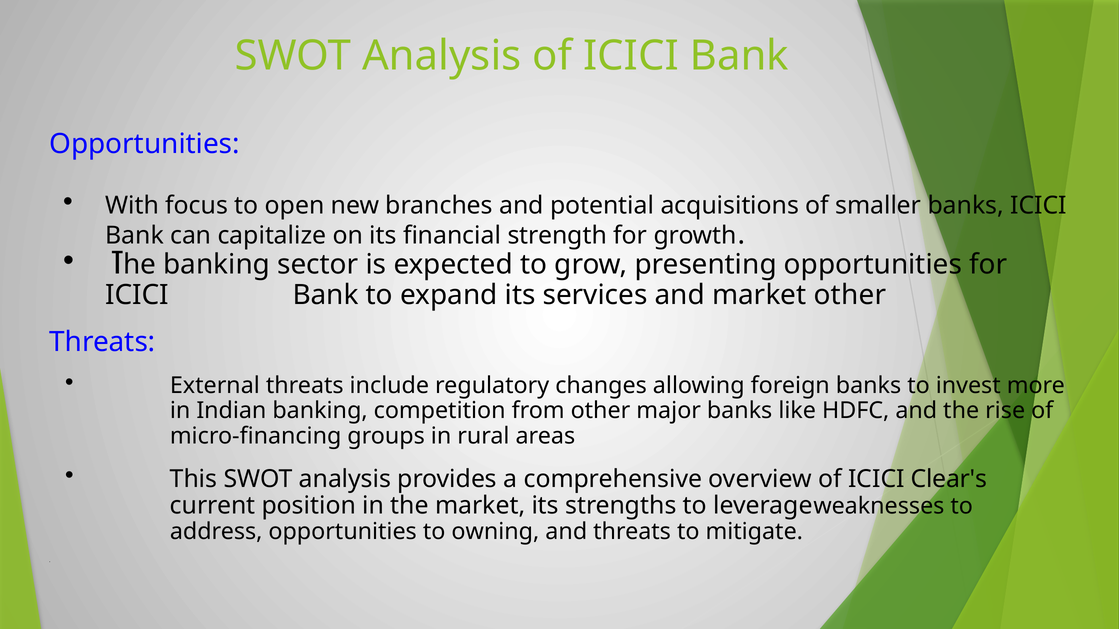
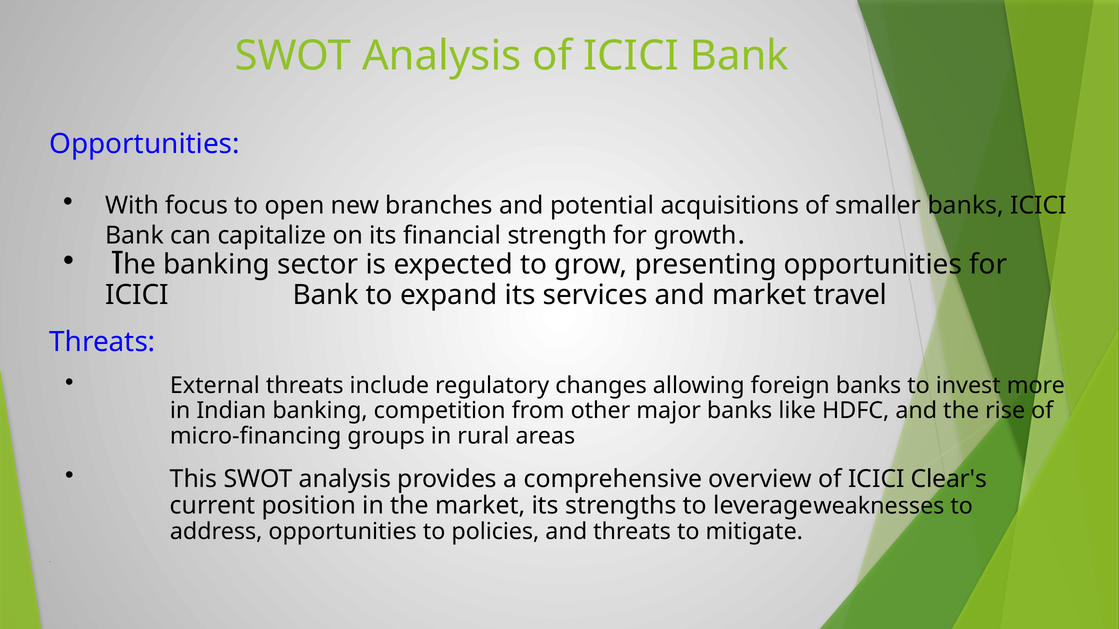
market other: other -> travel (850, 295)
owning: owning -> policies (495, 532)
